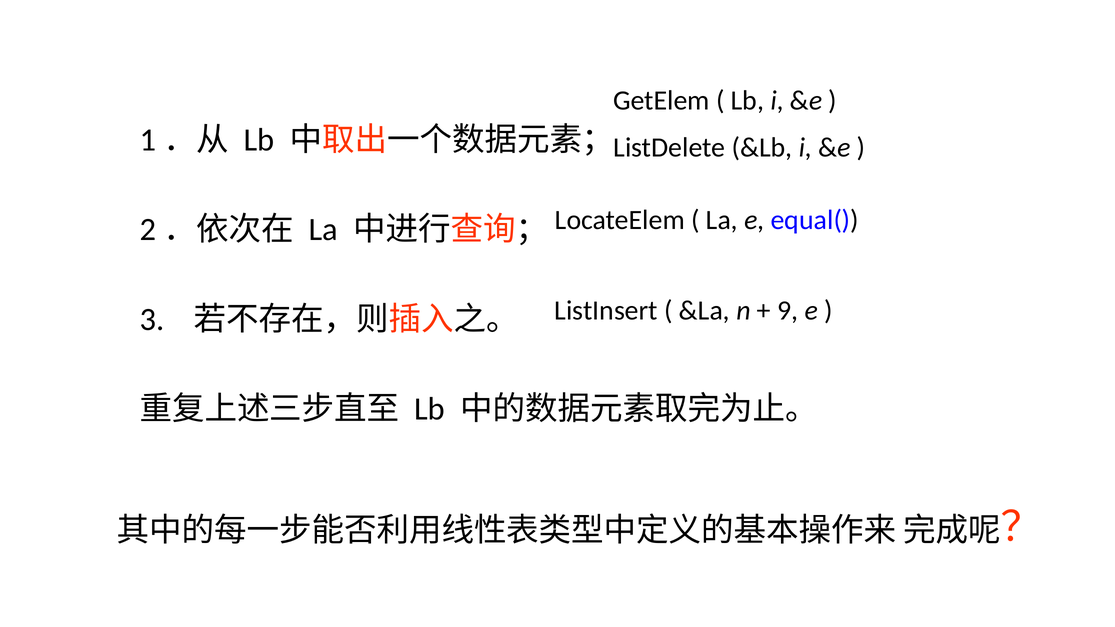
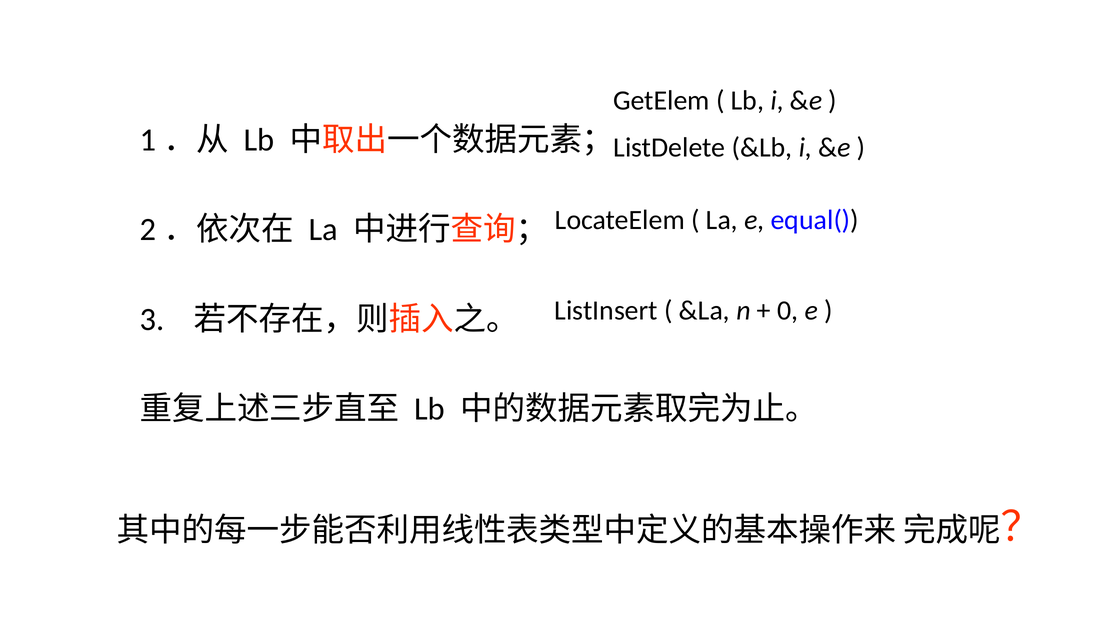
9: 9 -> 0 (788, 311)
